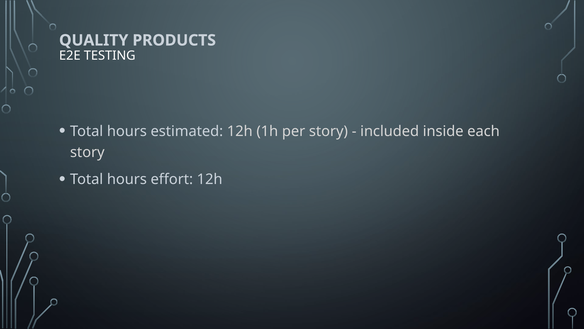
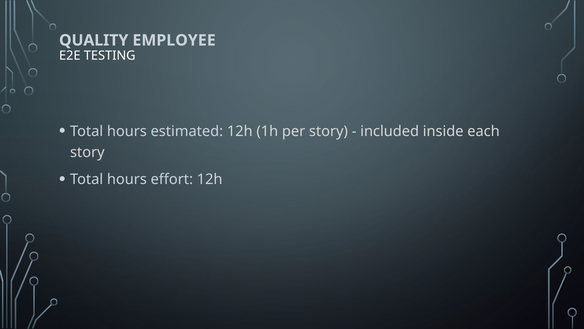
PRODUCTS: PRODUCTS -> EMPLOYEE (174, 40)
